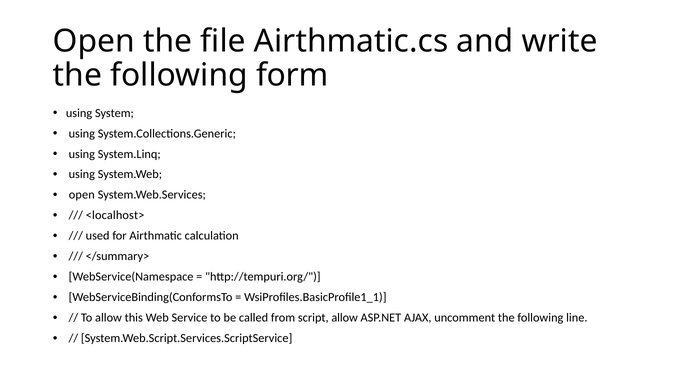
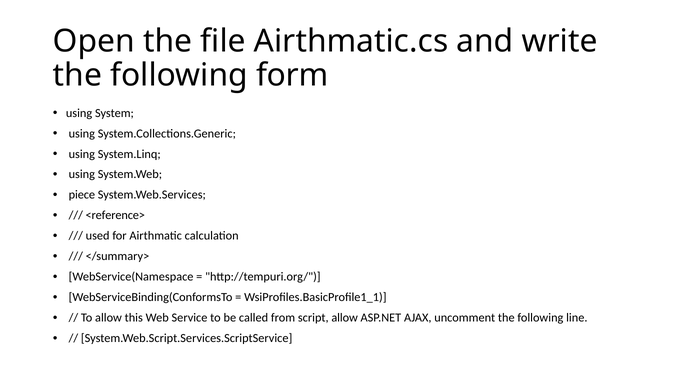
open: open -> piece (82, 195)
<localhost>: <localhost> -> <reference> (115, 216)
